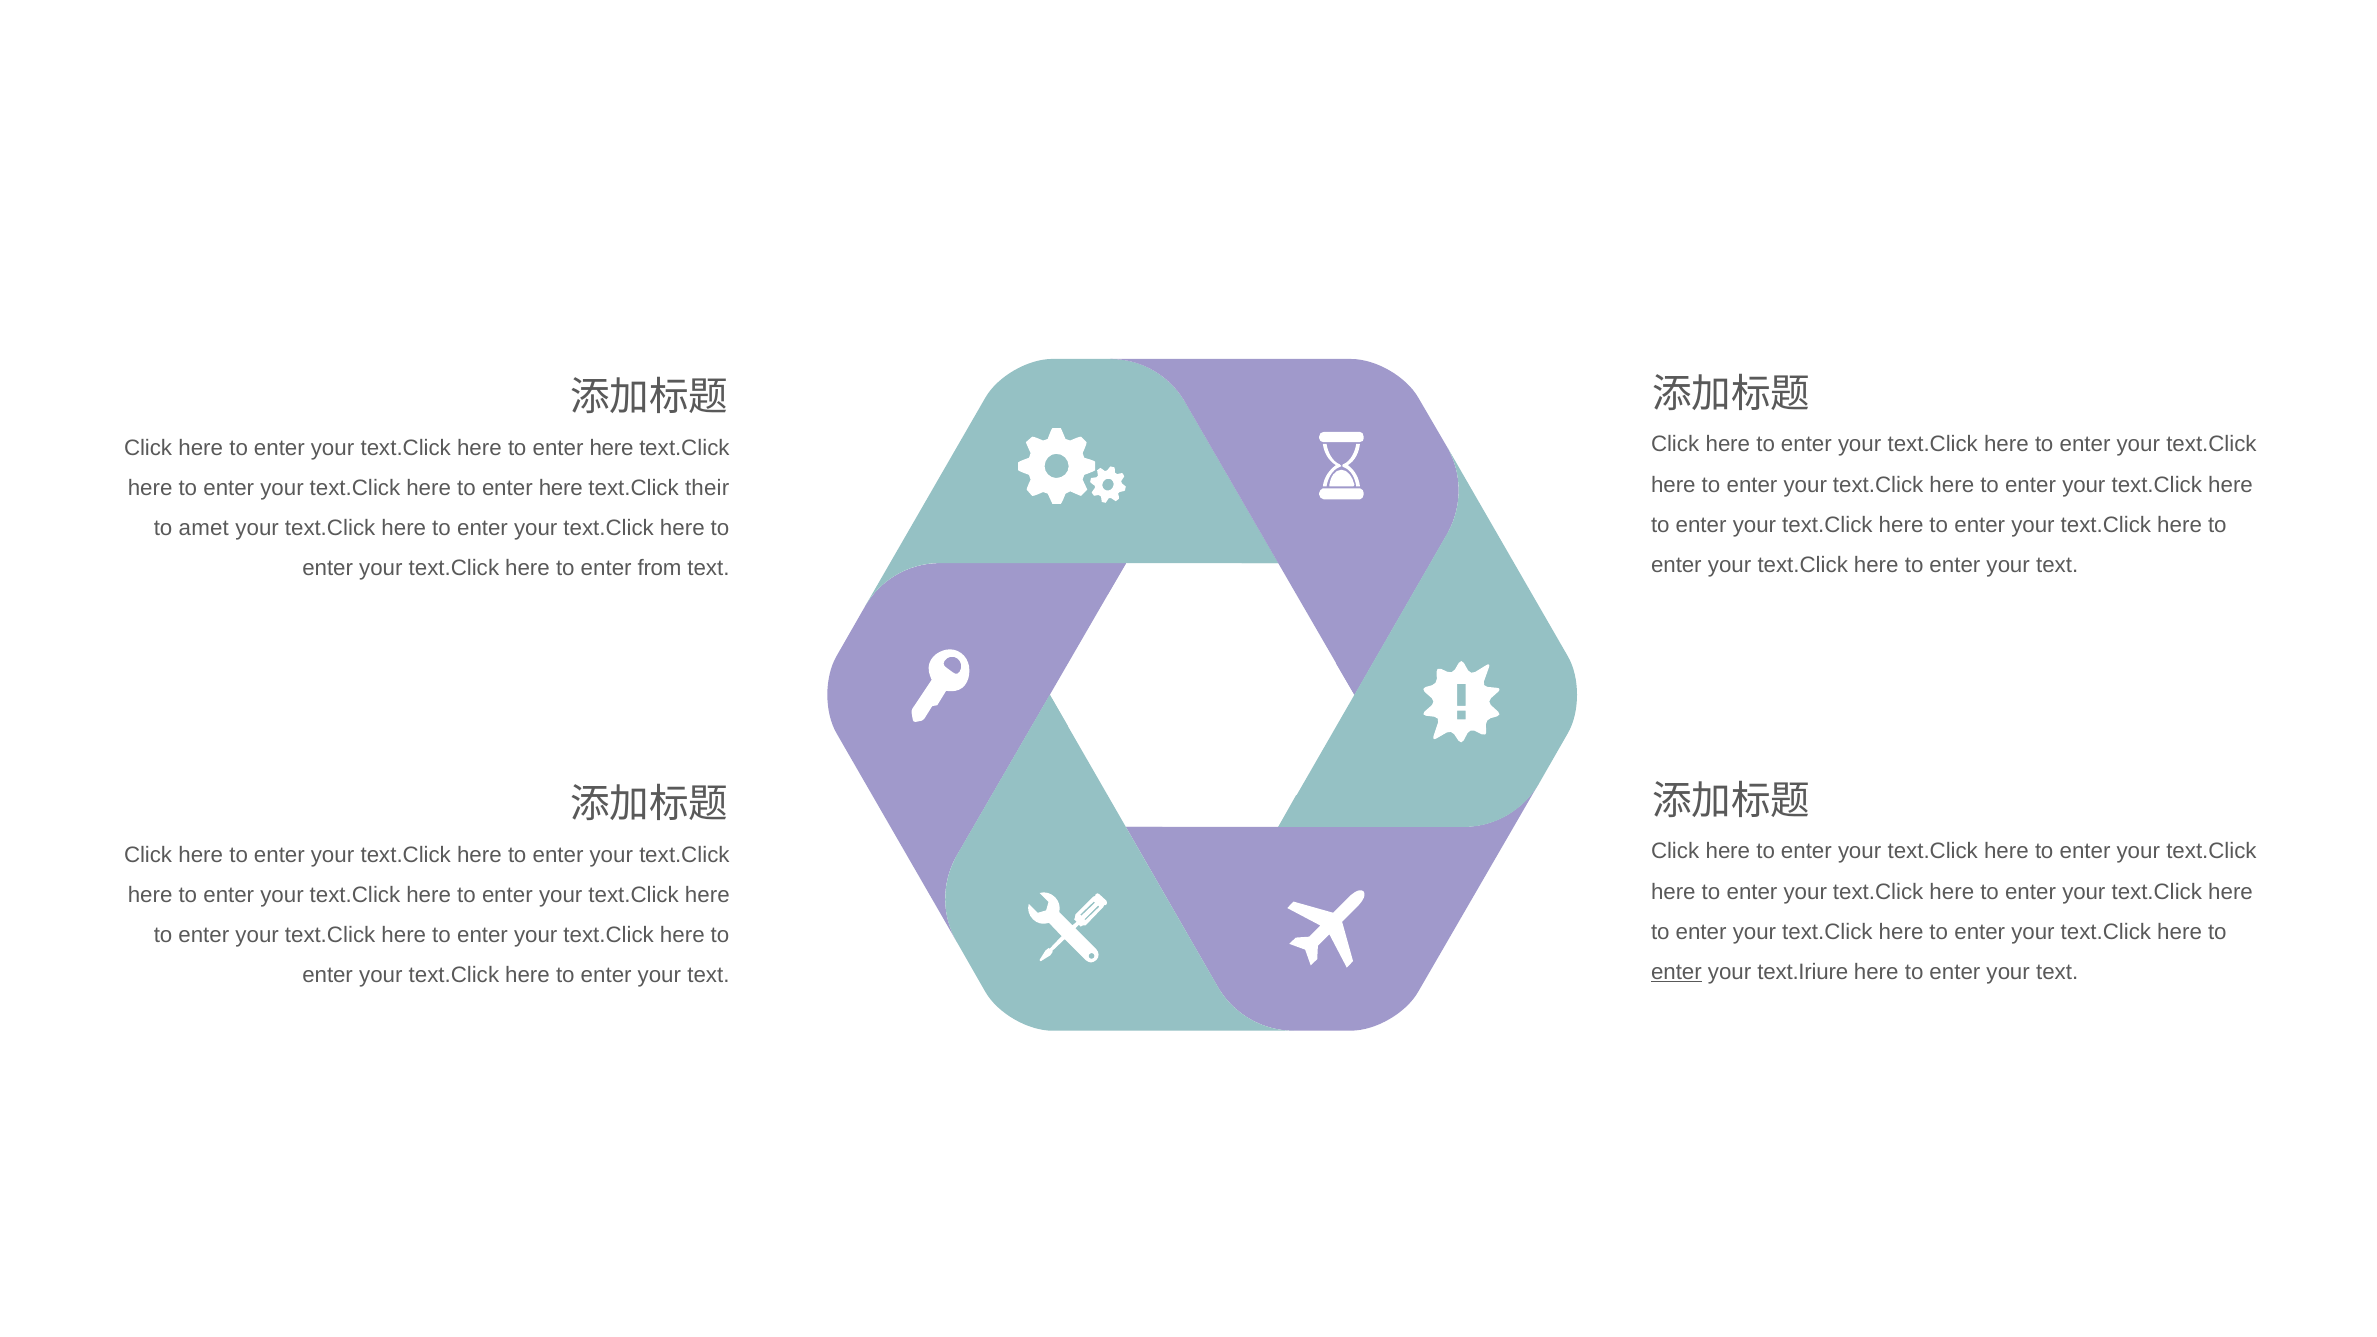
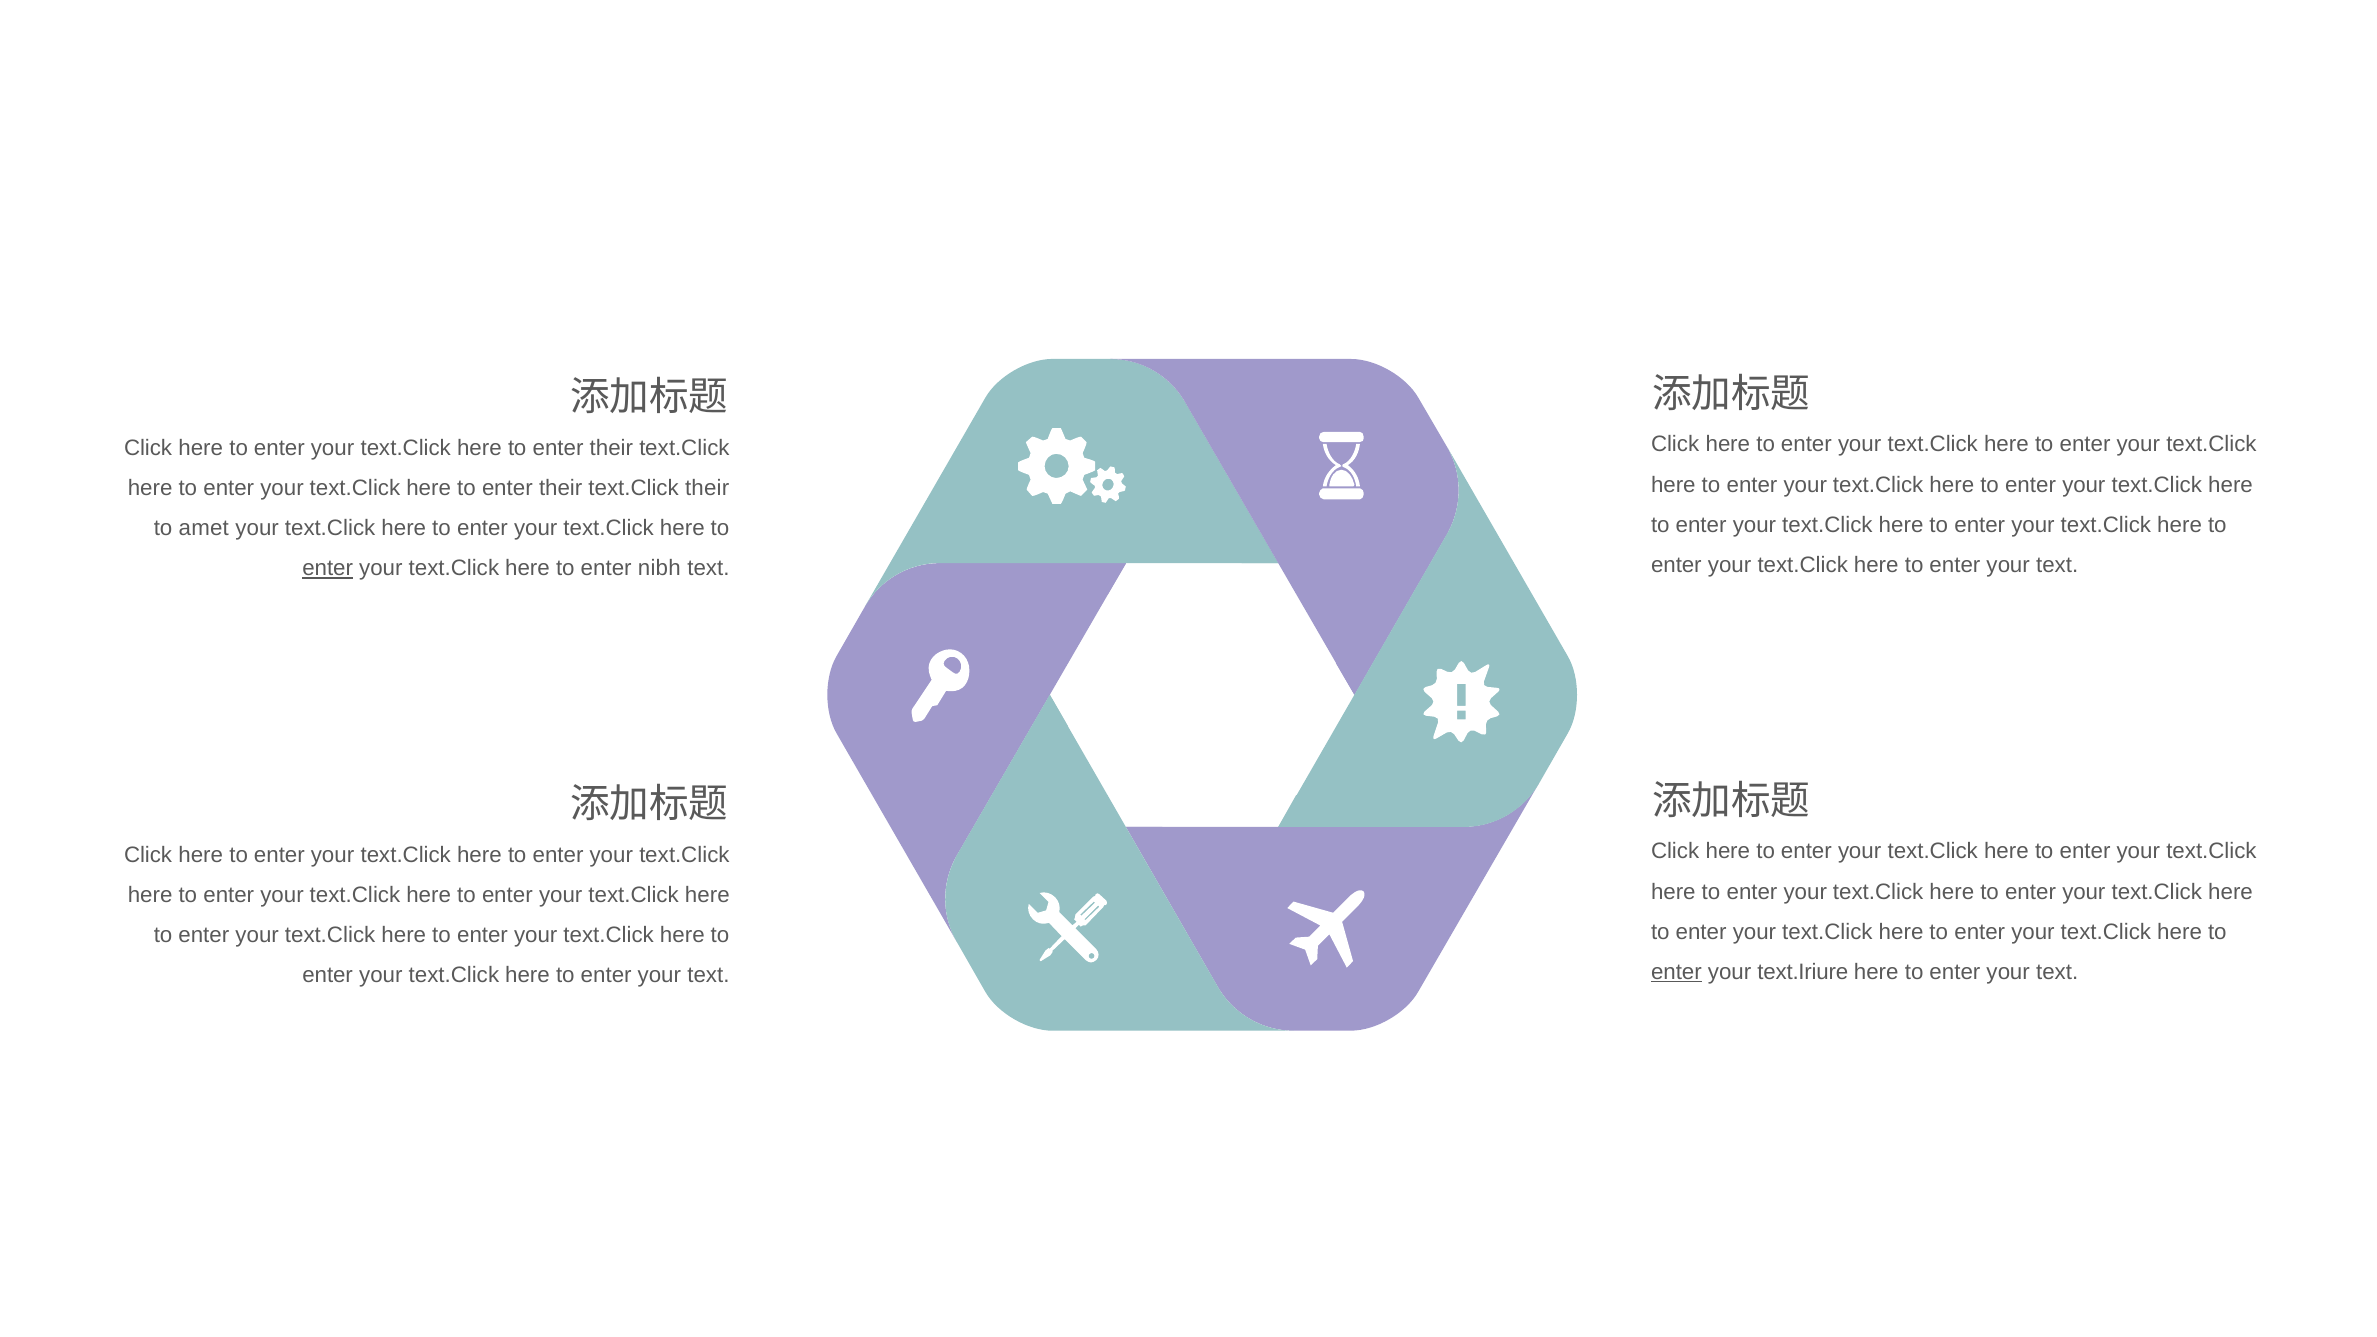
here: here -> their (611, 448)
here: here -> their (561, 488)
enter underline: none -> present (328, 569)
from: from -> nibh (659, 569)
